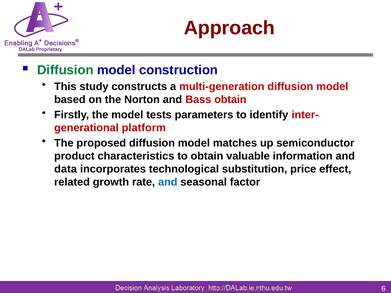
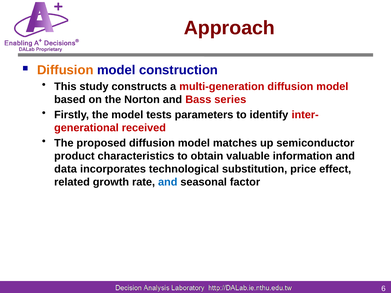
Diffusion colour: green -> orange (65, 70)
Bass obtain: obtain -> series (230, 100)
platform: platform -> received (144, 128)
